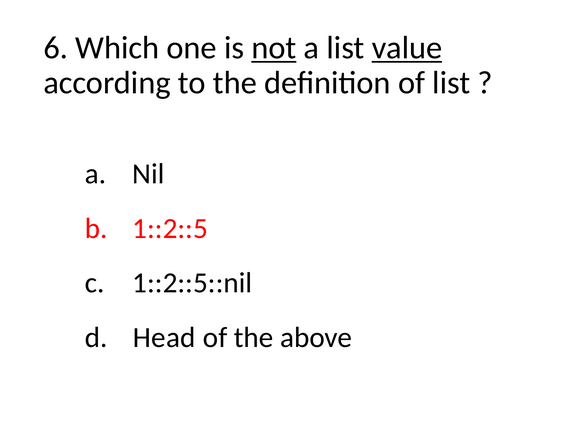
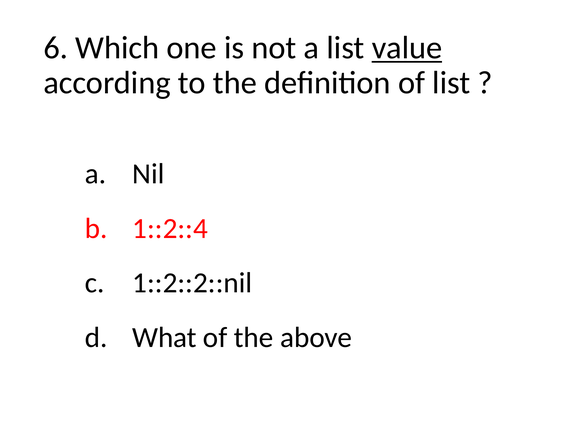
not underline: present -> none (274, 48)
1::2::5: 1::2::5 -> 1::2::4 (170, 228)
1::2::5::nil: 1::2::5::nil -> 1::2::2::nil (192, 283)
Head: Head -> What (164, 337)
